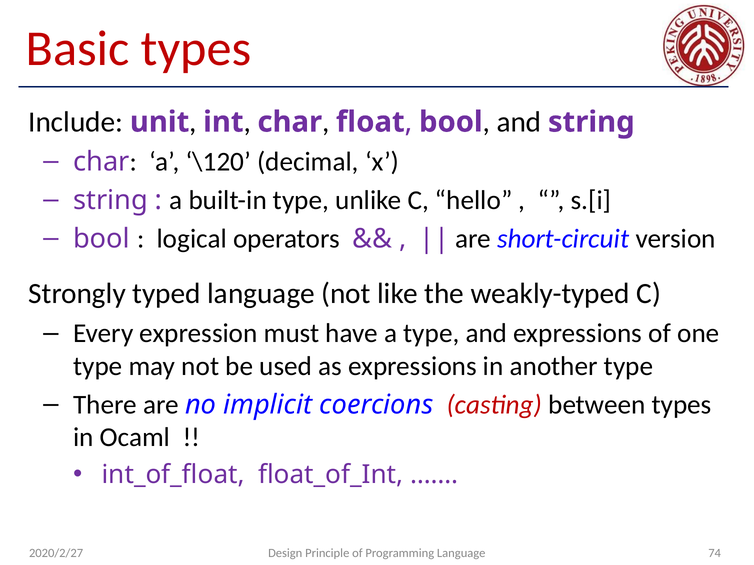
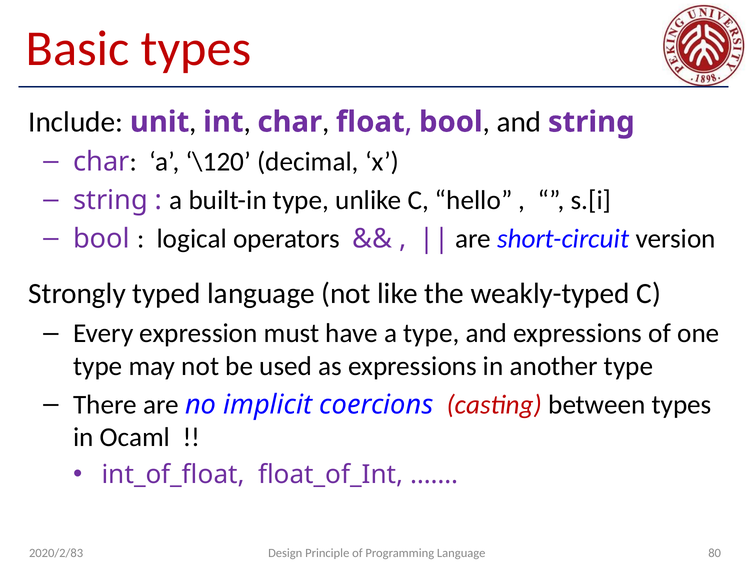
74: 74 -> 80 (715, 553)
2020/2/27: 2020/2/27 -> 2020/2/83 (56, 554)
